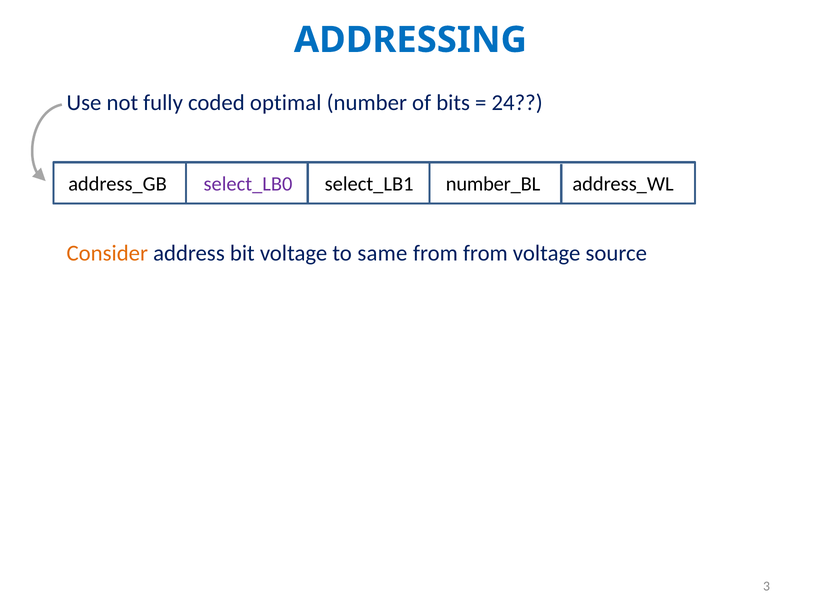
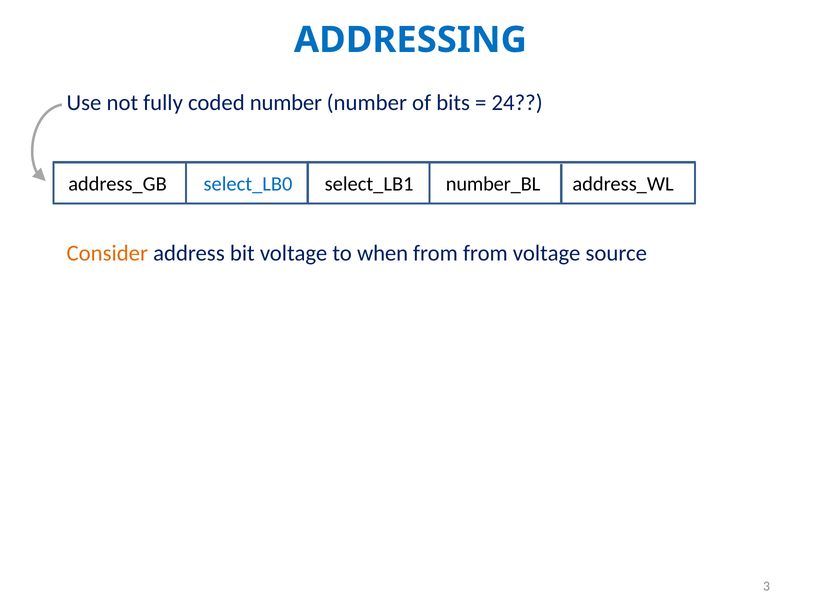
coded optimal: optimal -> number (286, 103)
select_LB0 colour: purple -> blue (248, 184)
same: same -> when (383, 253)
